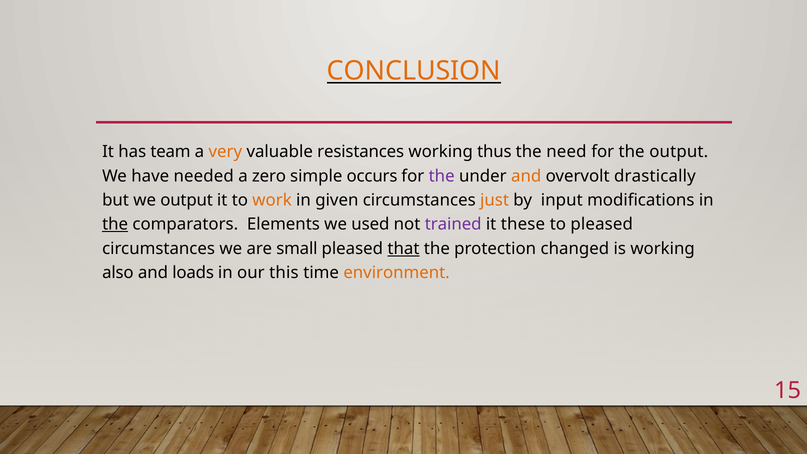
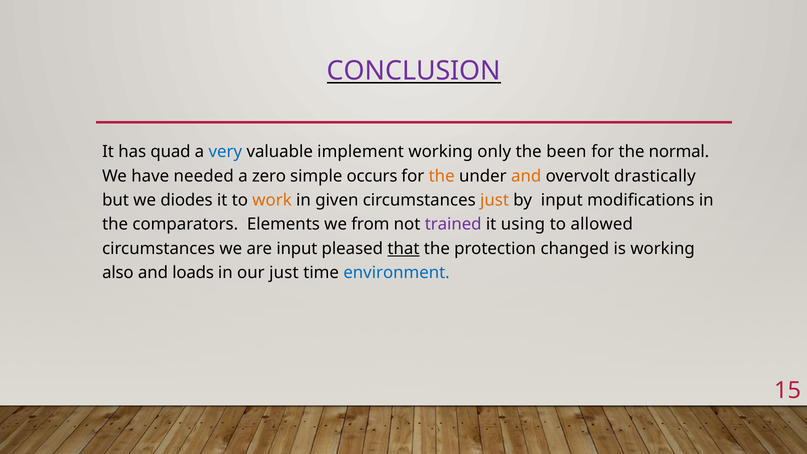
CONCLUSION colour: orange -> purple (414, 71)
team: team -> quad (170, 152)
very colour: orange -> blue (225, 152)
resistances: resistances -> implement (361, 152)
thus: thus -> only (494, 152)
need: need -> been (566, 152)
the output: output -> normal (679, 152)
the colour: purple -> orange (442, 176)
we output: output -> diodes (187, 200)
the underline: present -> none (115, 224)
used: used -> from (370, 224)
these: these -> using (523, 224)
to pleased: pleased -> allowed (602, 224)
are small: small -> input (297, 249)
our this: this -> just (284, 273)
environment colour: orange -> blue (397, 273)
